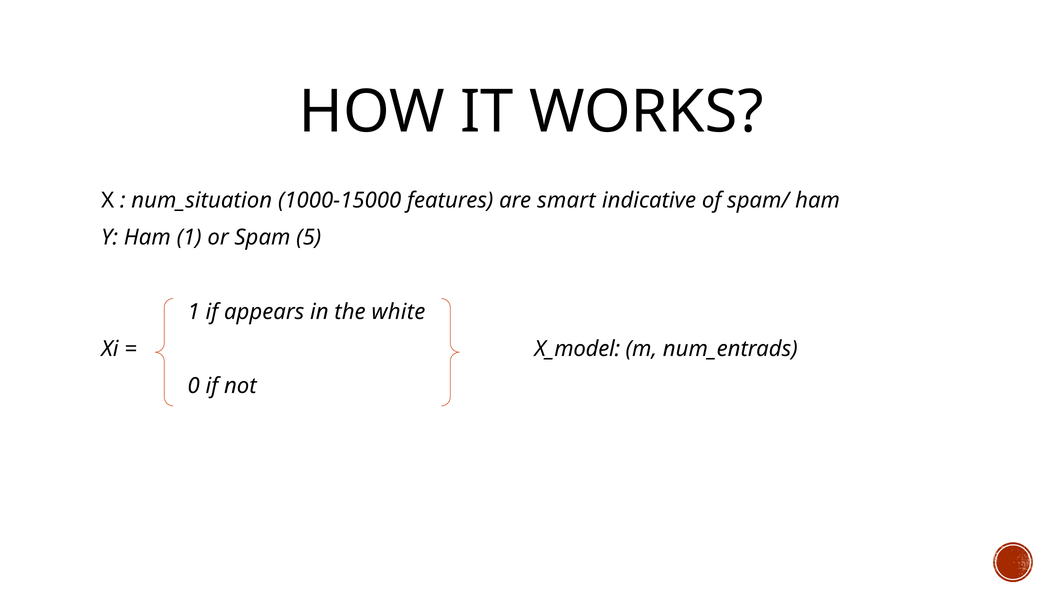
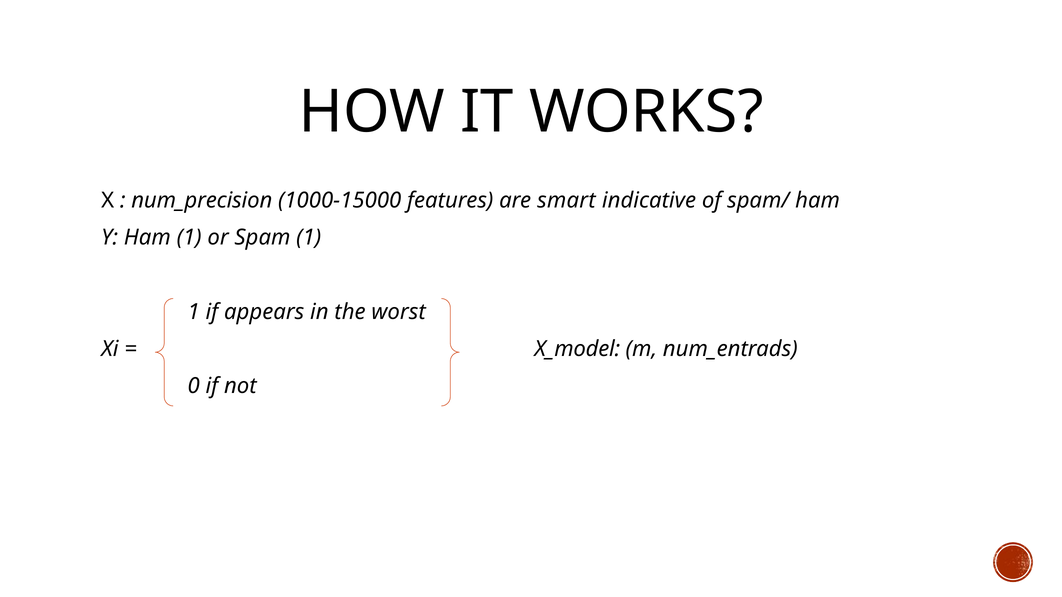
num_situation: num_situation -> num_precision (202, 201)
Spam 5: 5 -> 1 (309, 238)
white: white -> worst (399, 312)
